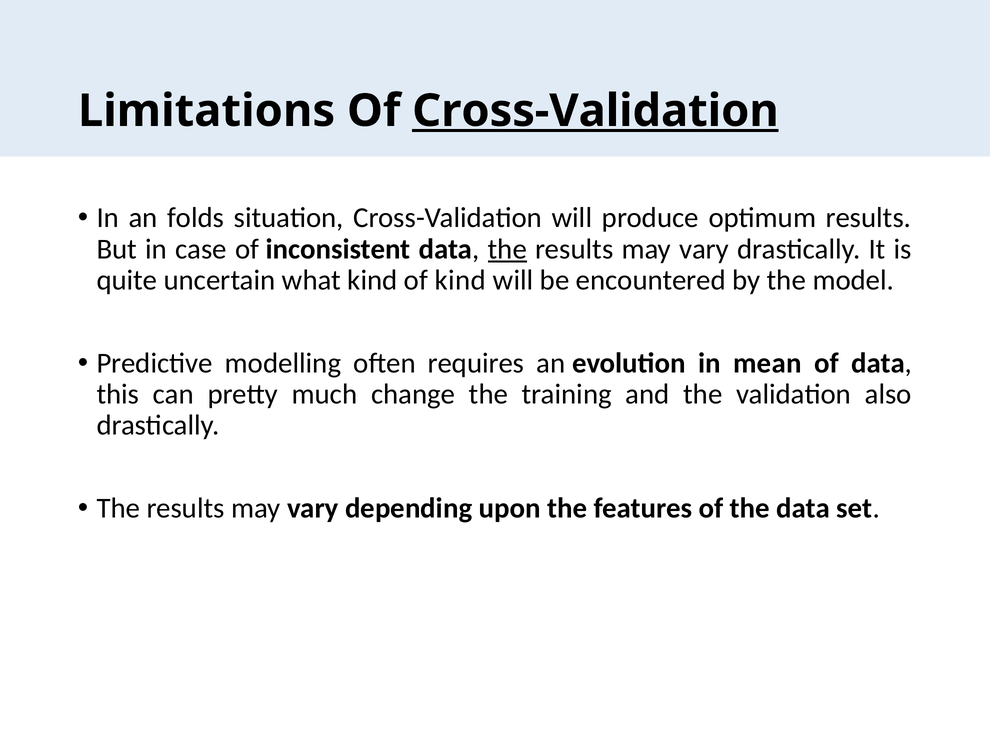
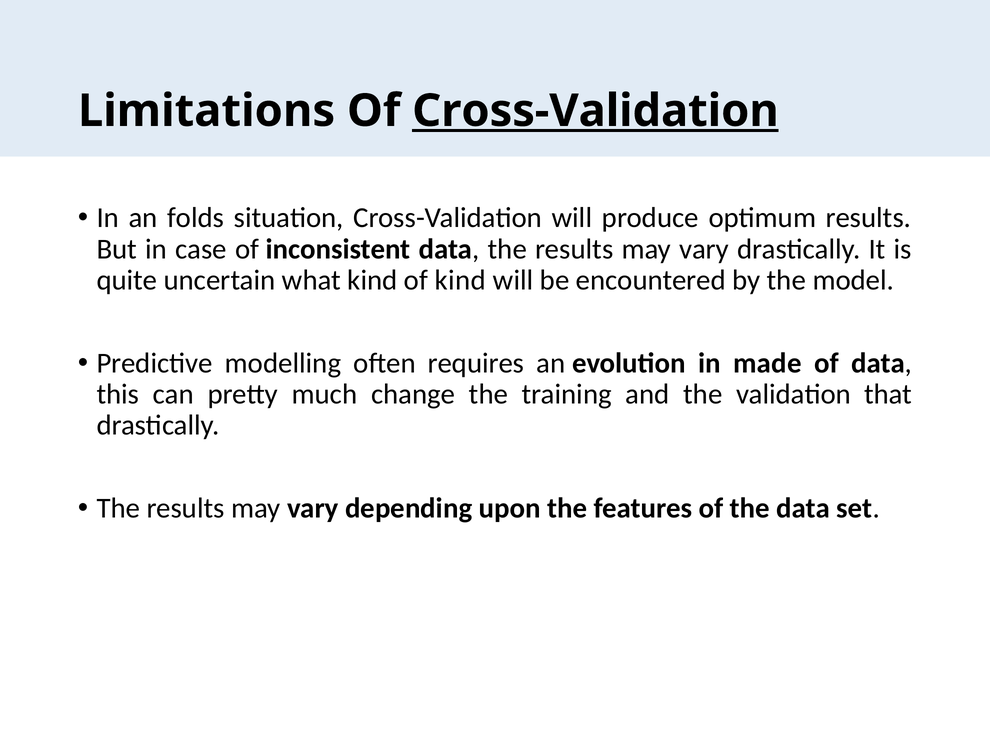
the underline: present -> none (507, 249)
mean: mean -> made (767, 363)
also: also -> that (888, 395)
